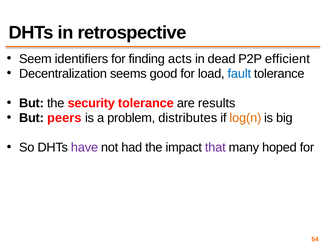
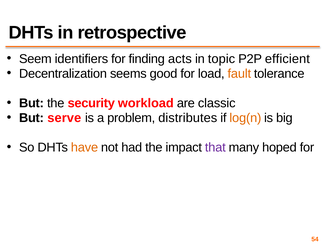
dead: dead -> topic (221, 59)
fault colour: blue -> orange (239, 74)
security tolerance: tolerance -> workload (146, 103)
results: results -> classic (217, 103)
peers: peers -> serve (64, 118)
have colour: purple -> orange (85, 147)
